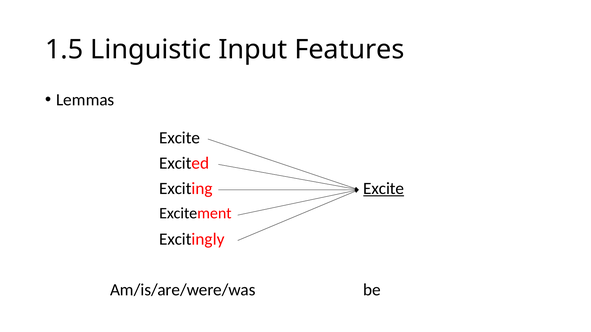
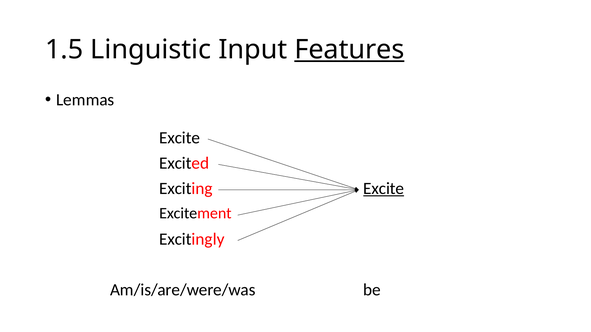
Features underline: none -> present (349, 50)
